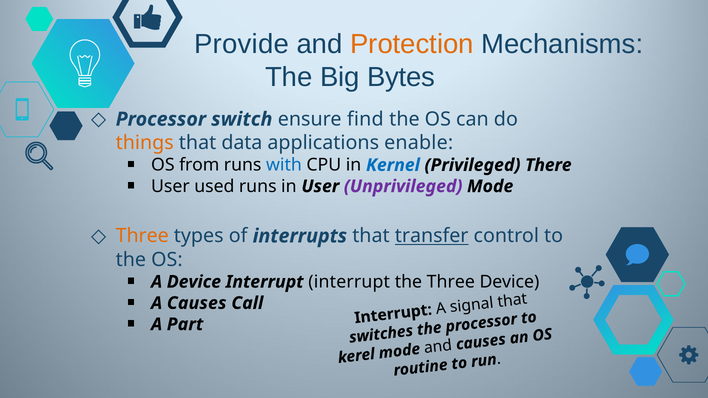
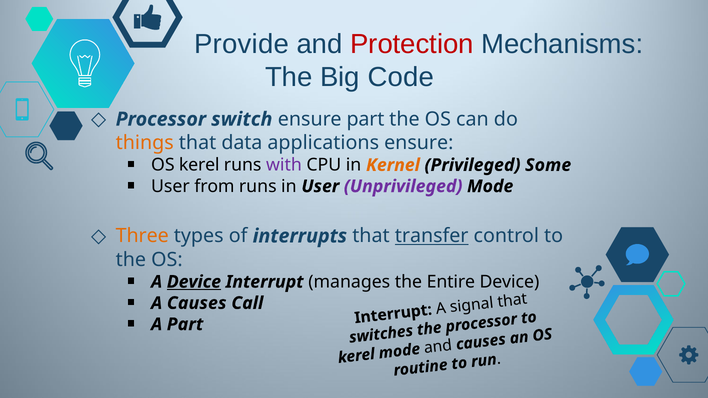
Protection colour: orange -> red (412, 44)
Bytes: Bytes -> Code (401, 77)
ensure find: find -> part (365, 119)
applications enable: enable -> ensure (419, 143)
OS from: from -> kerel (199, 165)
with colour: blue -> purple (284, 165)
Kernel colour: blue -> orange (393, 165)
There: There -> Some (548, 165)
used: used -> from (214, 186)
Device underline: none -> present (194, 282)
Interrupt interrupt: interrupt -> manages (349, 282)
the Three: Three -> Entire (451, 282)
